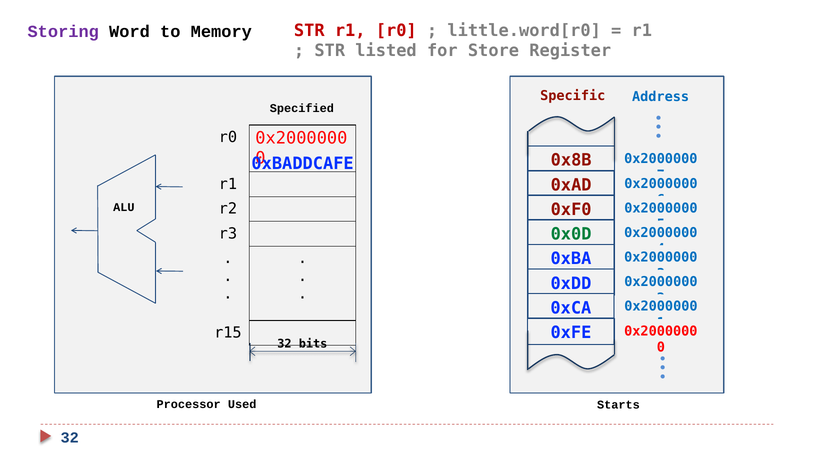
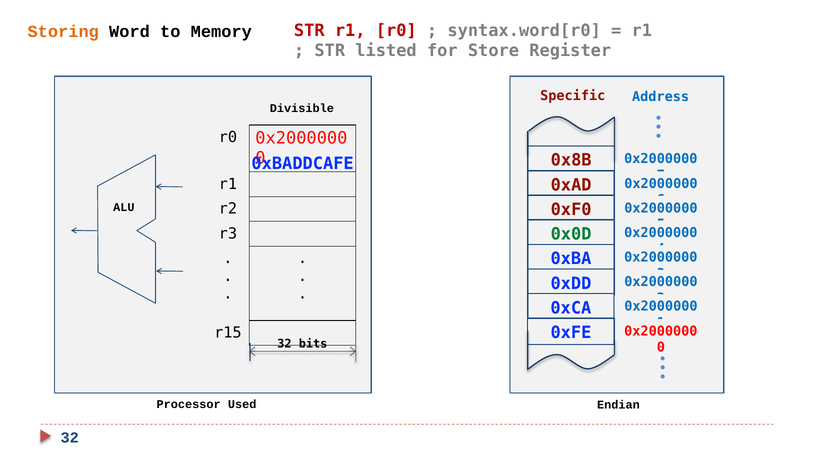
little.word[r0: little.word[r0 -> syntax.word[r0 (524, 30)
Storing colour: purple -> orange (63, 32)
Specified: Specified -> Divisible (302, 108)
Starts: Starts -> Endian (618, 405)
